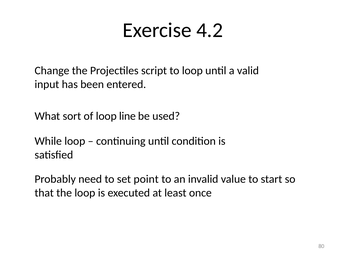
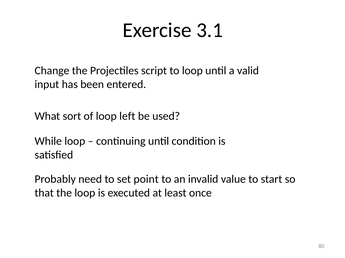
4.2: 4.2 -> 3.1 (210, 30)
line: line -> left (127, 116)
